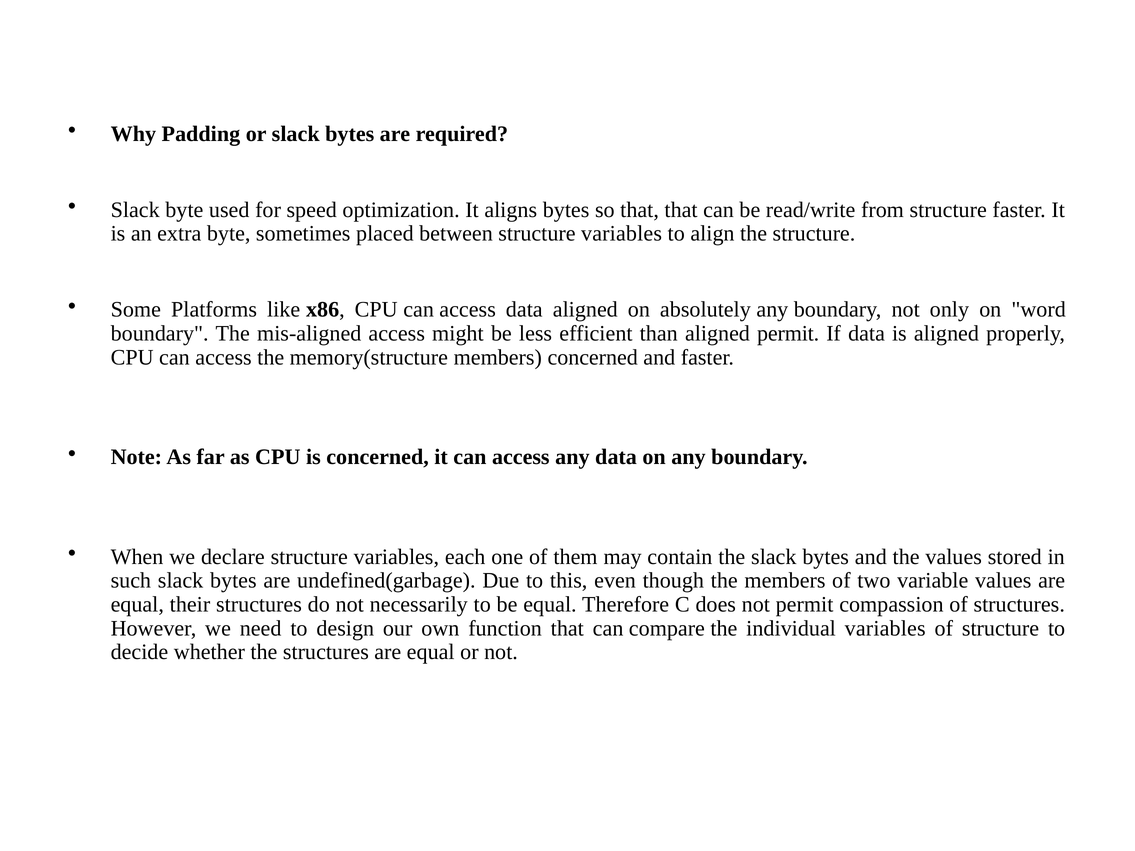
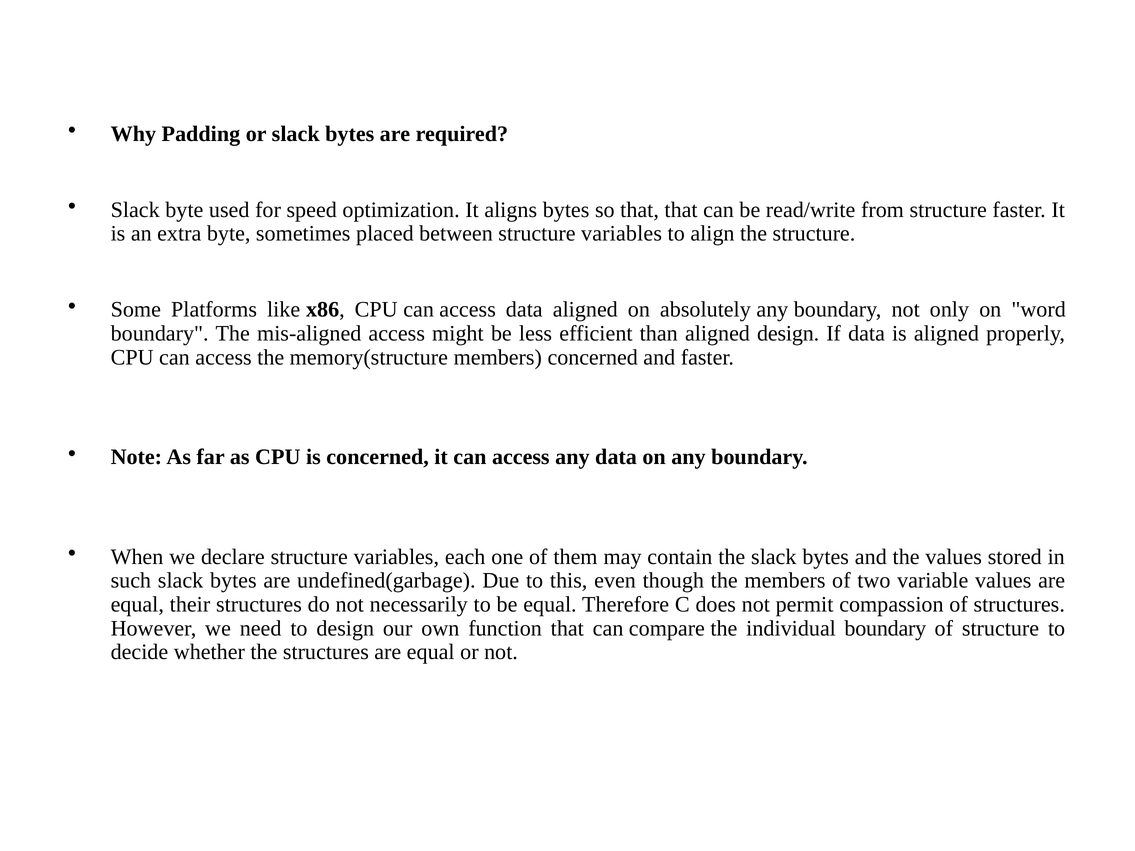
aligned permit: permit -> design (788, 334)
individual variables: variables -> boundary (885, 629)
